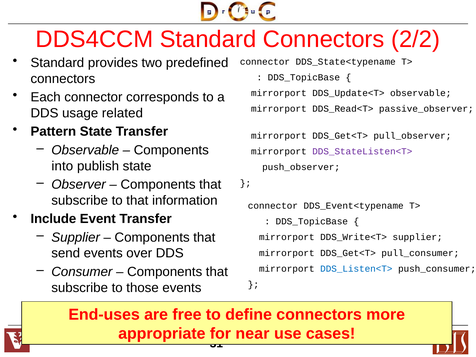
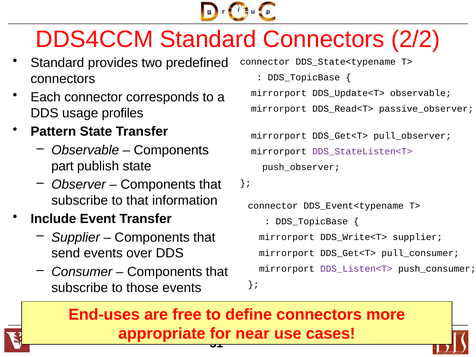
related: related -> profiles (123, 113)
into: into -> part (62, 166)
DDS_Listen<T> colour: blue -> purple (356, 269)
